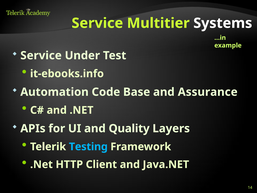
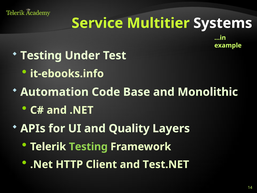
Service: Service -> Testing (41, 55)
Assurance: Assurance -> Monolithic (208, 92)
Testing colour: light blue -> light green (88, 146)
Java.NET: Java.NET -> Test.NET (166, 164)
